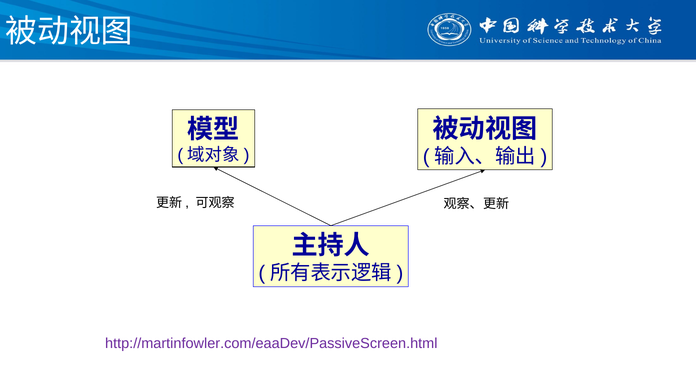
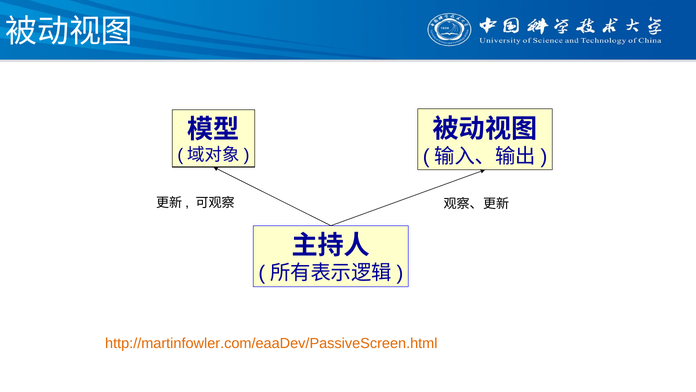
http://martinfowler.com/eaaDev/PassiveScreen.html colour: purple -> orange (271, 343)
